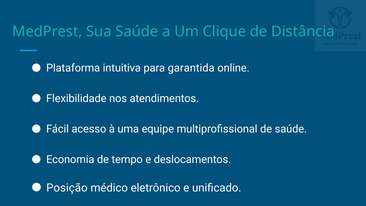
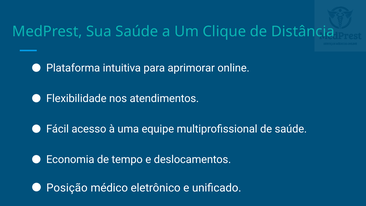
garantida: garantida -> aprimorar (191, 68)
